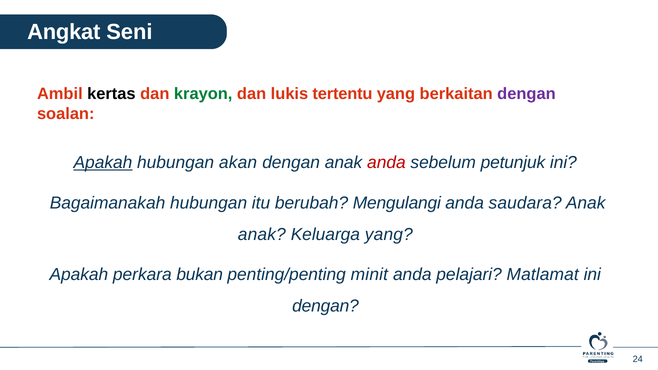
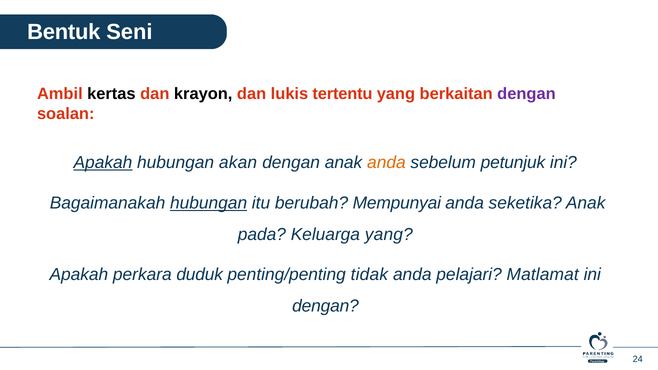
Angkat: Angkat -> Bentuk (64, 32)
krayon colour: green -> black (203, 94)
anda colour: red -> orange (386, 163)
hubungan underline: none -> present (209, 203)
Mengulangi: Mengulangi -> Mempunyai (397, 203)
saudara: saudara -> seketika (525, 203)
anak: anak -> pada (262, 234)
bukan: bukan -> duduk (200, 275)
minit: minit -> tidak (369, 275)
